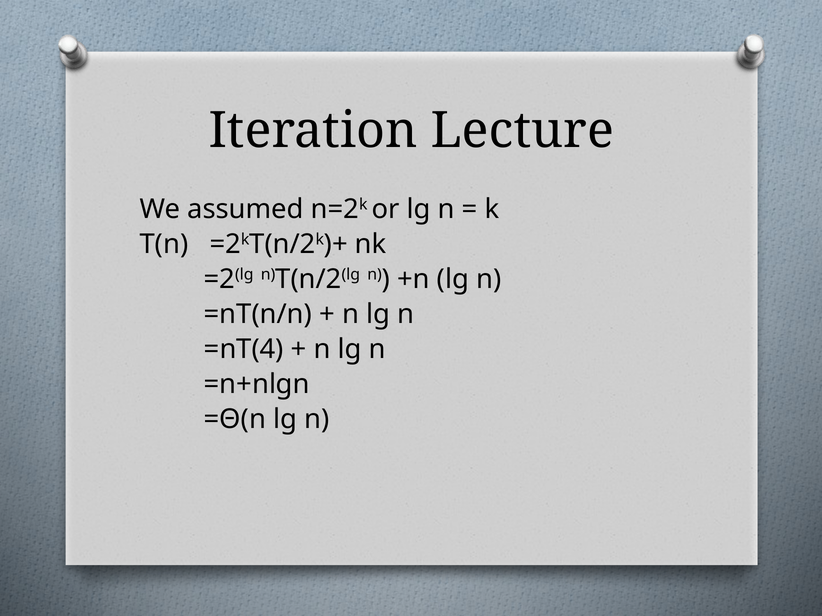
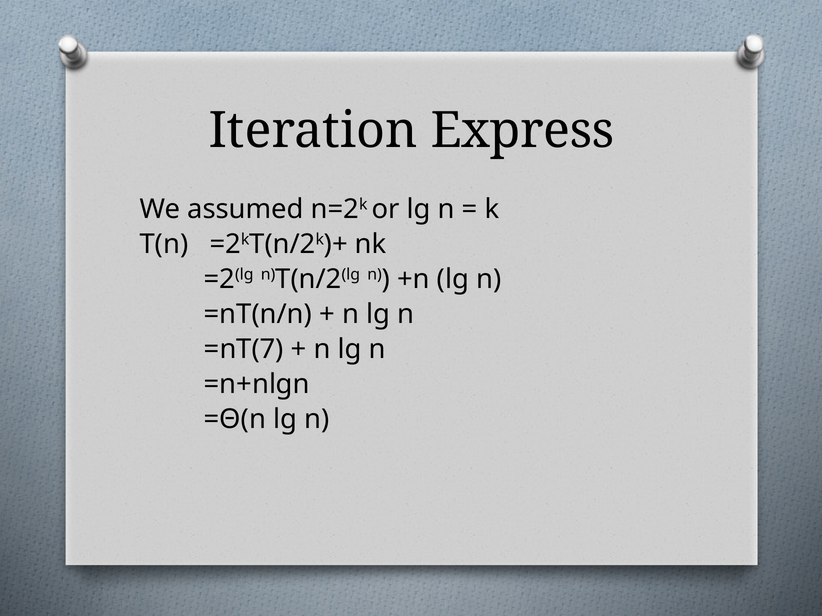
Lecture: Lecture -> Express (523, 131)
=nT(4: =nT(4 -> =nT(7 (244, 349)
